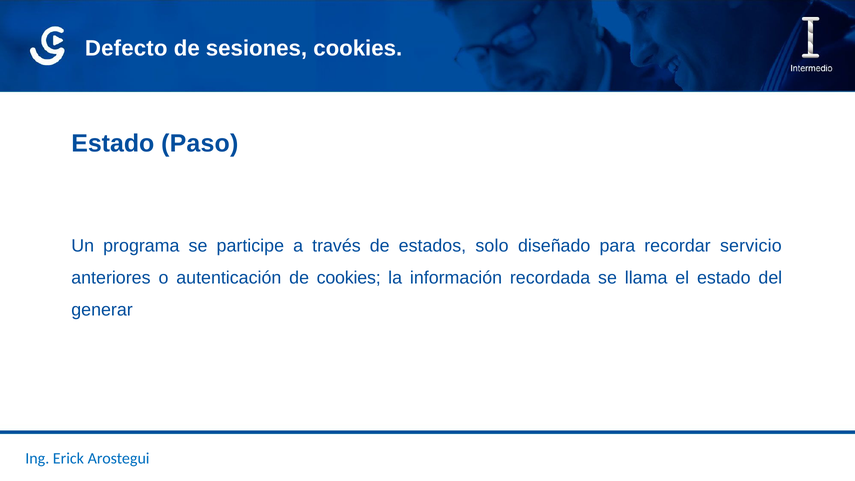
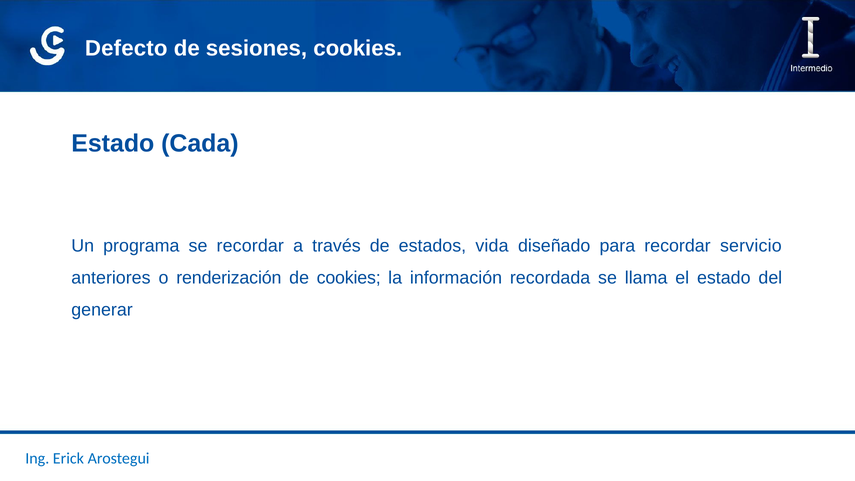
Paso: Paso -> Cada (200, 143)
se participe: participe -> recordar (250, 246)
solo: solo -> vida (492, 246)
autenticación: autenticación -> renderización (229, 278)
